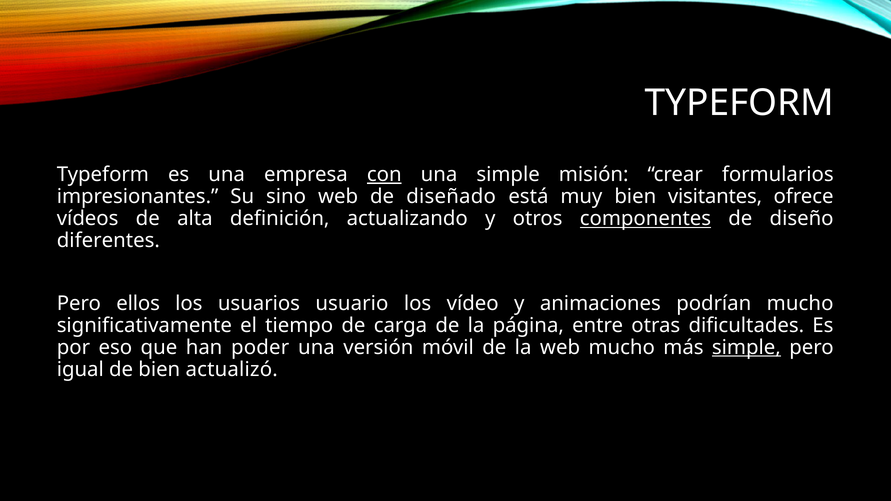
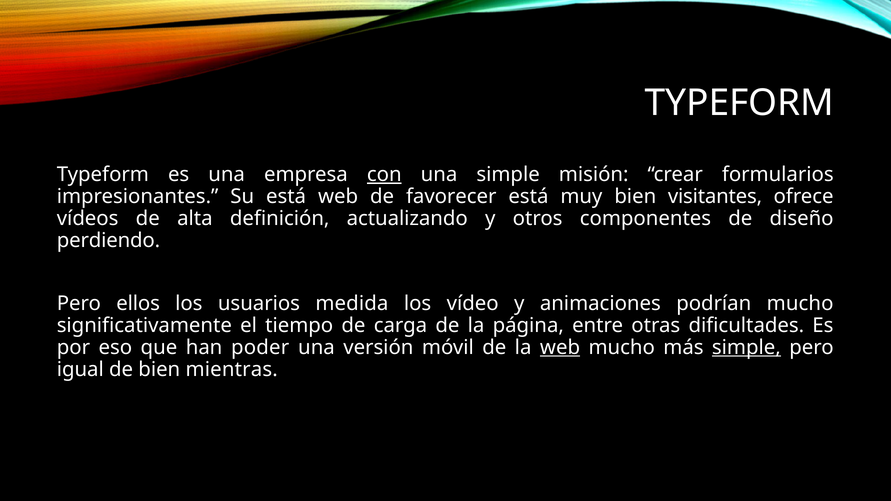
Su sino: sino -> está (286, 197)
diseñado: diseñado -> favorecer (451, 197)
componentes underline: present -> none (645, 219)
diferentes: diferentes -> perdiendo (108, 241)
usuario: usuario -> medida (352, 303)
web underline: none -> present (560, 347)
actualizó: actualizó -> mientras (232, 370)
